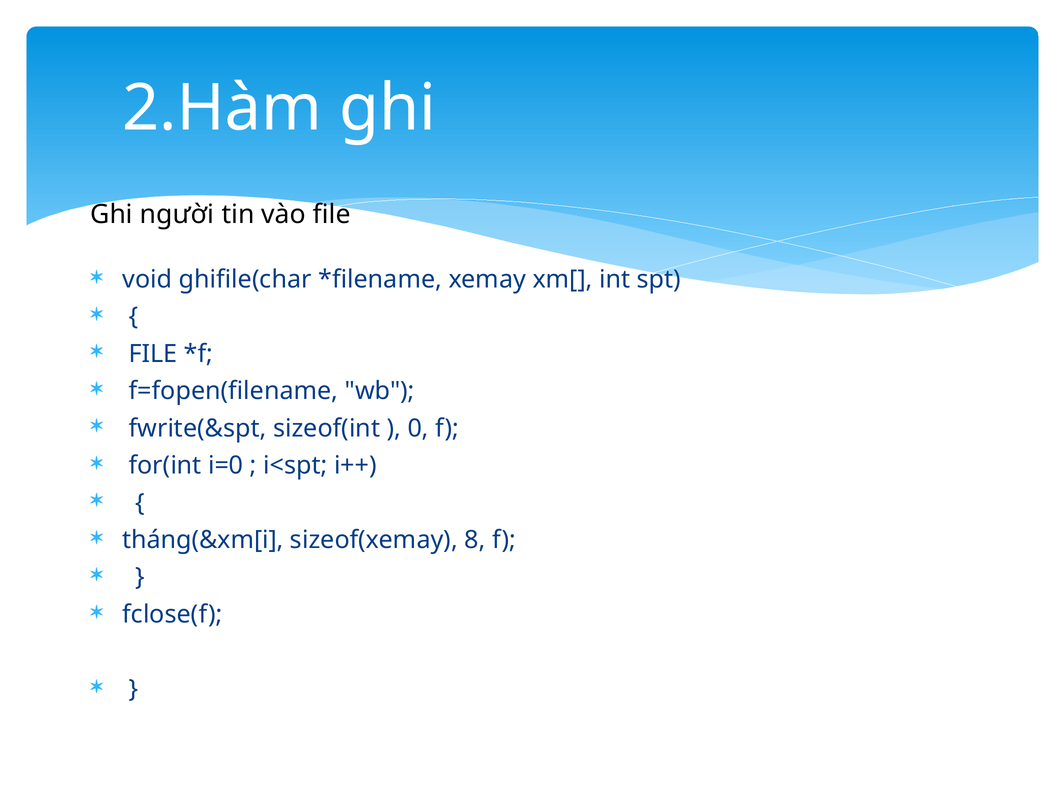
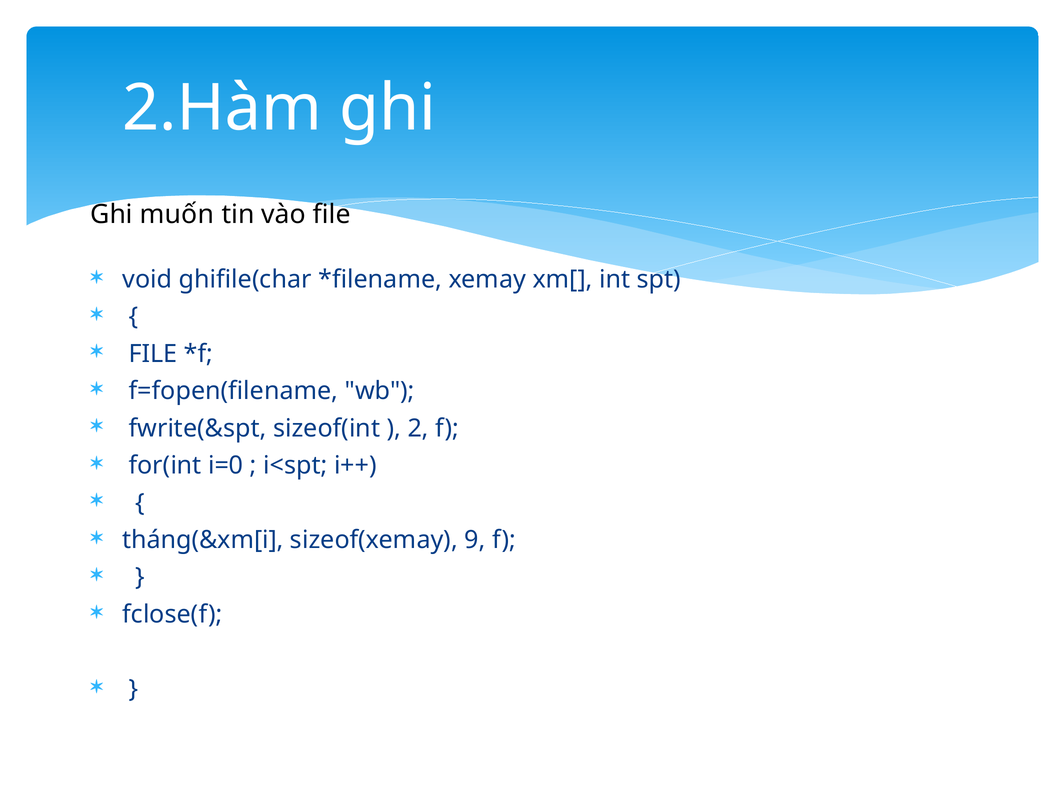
người: người -> muốn (177, 214)
0: 0 -> 2 (418, 428)
8: 8 -> 9 (475, 540)
